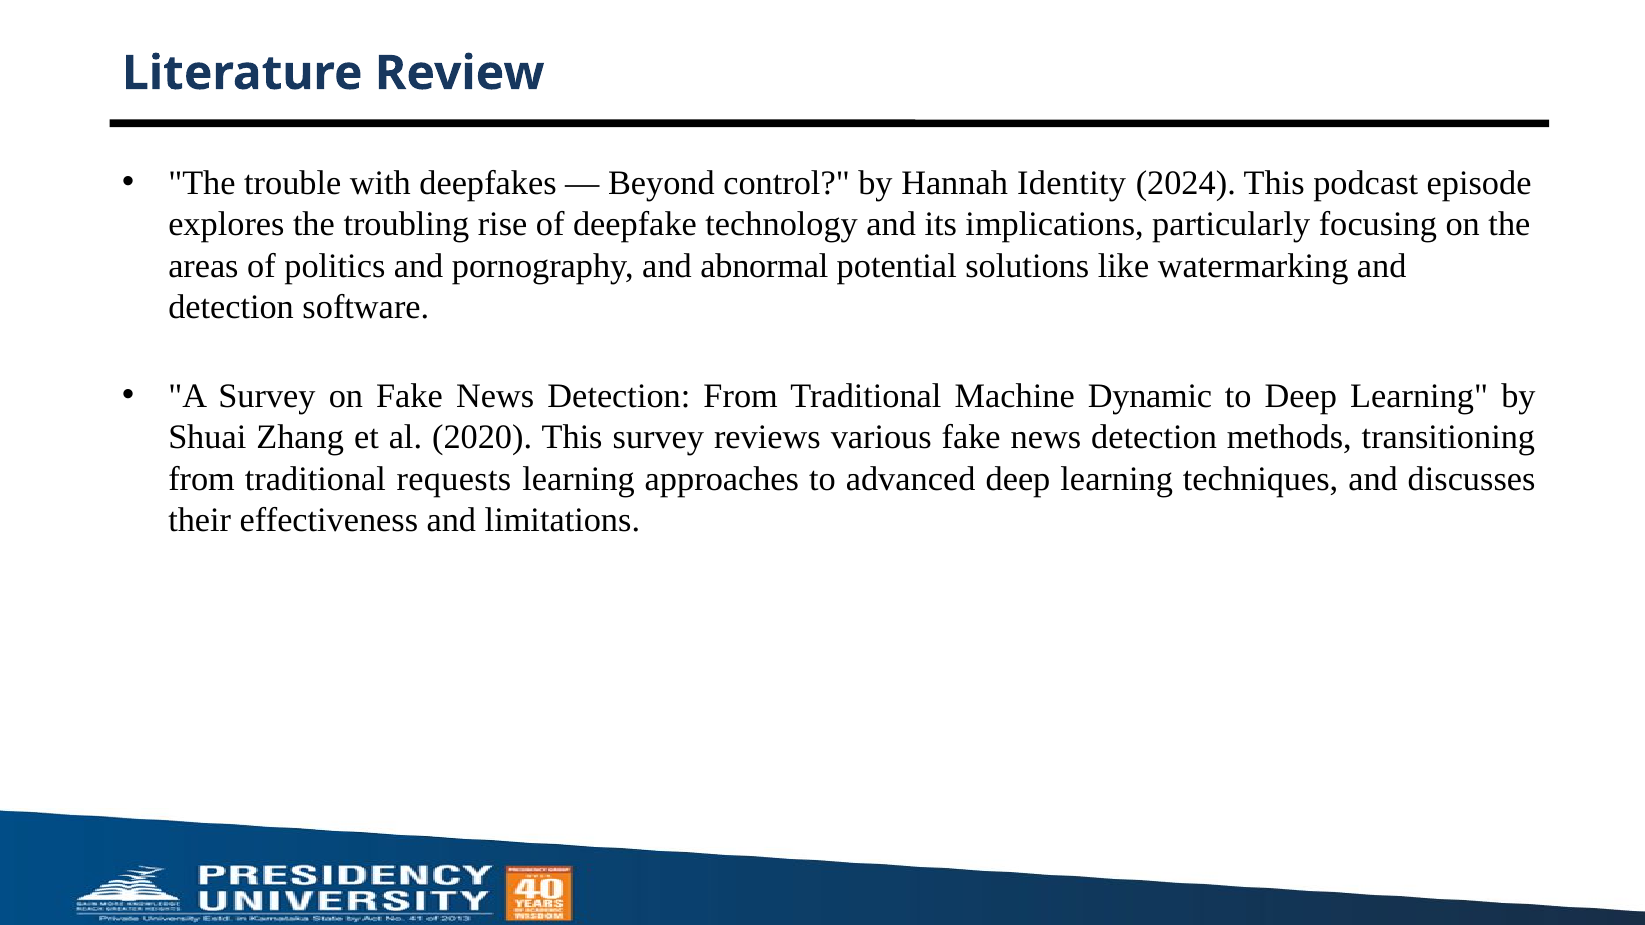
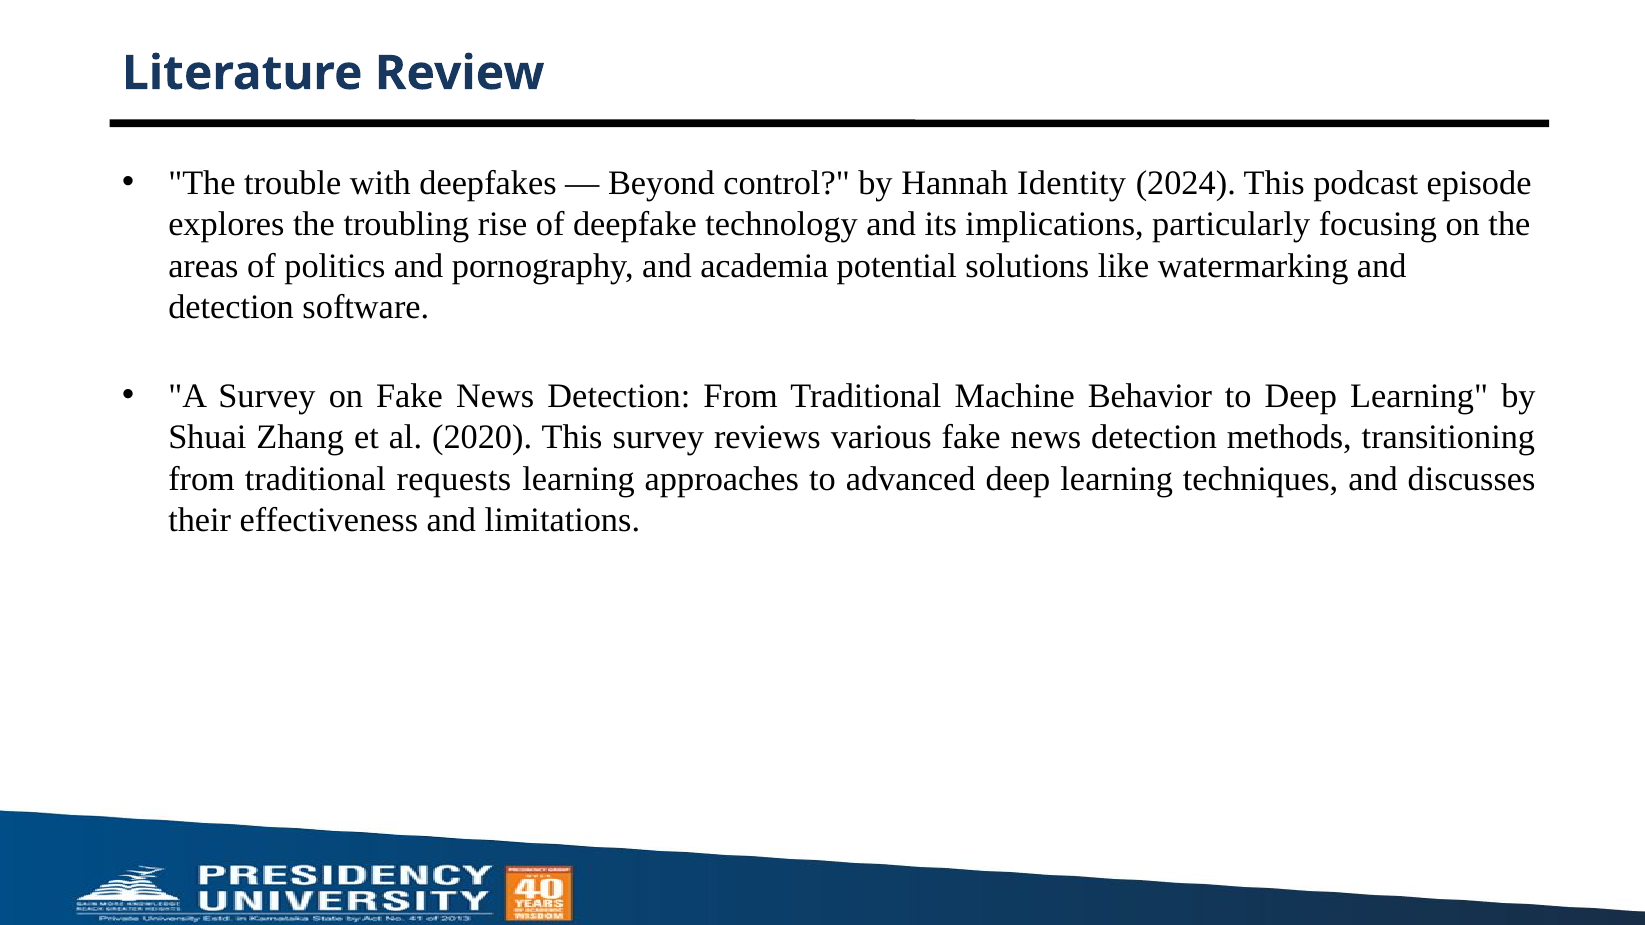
abnormal: abnormal -> academia (764, 266)
Dynamic: Dynamic -> Behavior (1150, 397)
